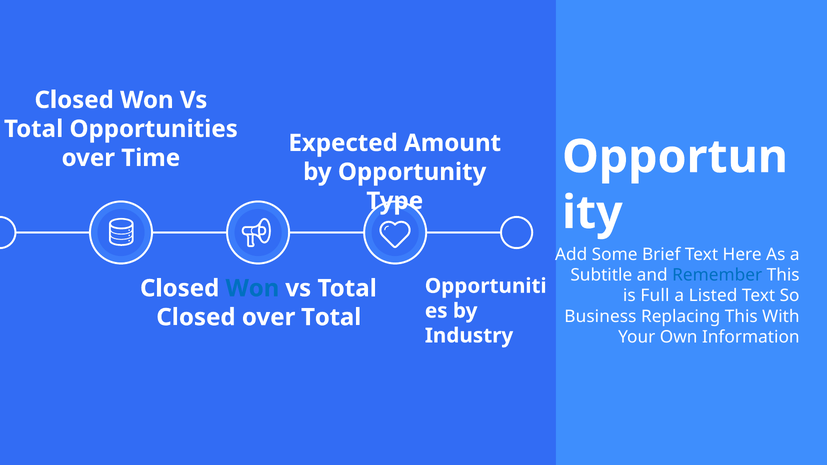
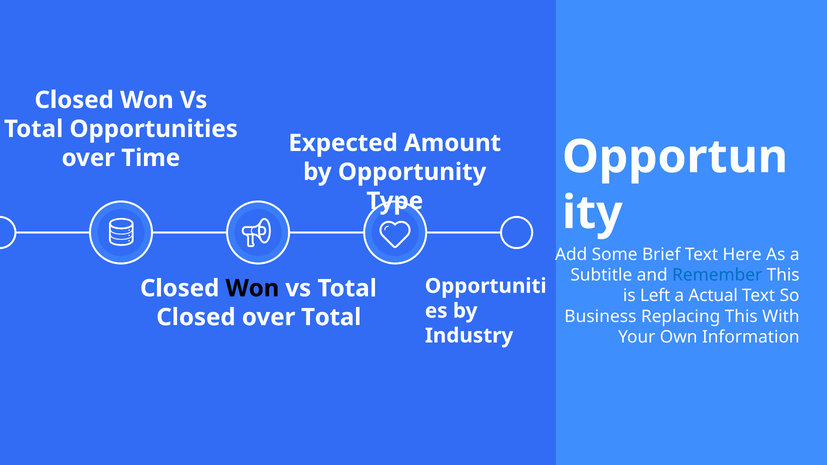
Won colour: blue -> black (252, 288)
Full: Full -> Left (655, 296)
Listed: Listed -> Actual (713, 296)
